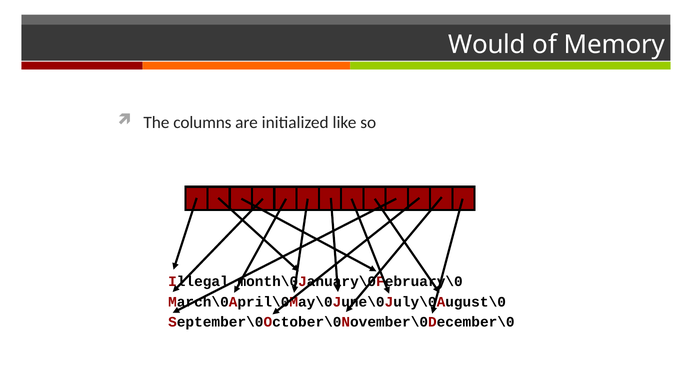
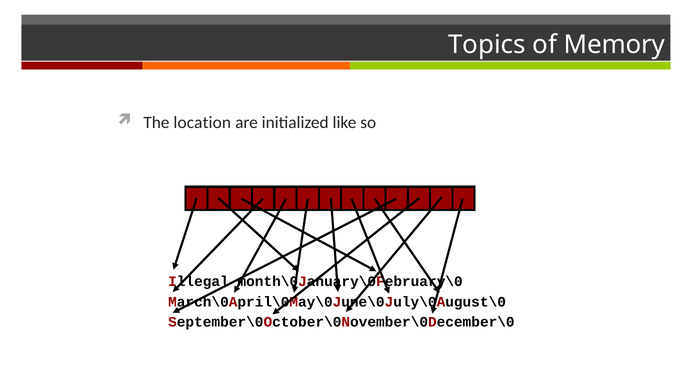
Would: Would -> Topics (487, 45)
columns: columns -> location (202, 123)
